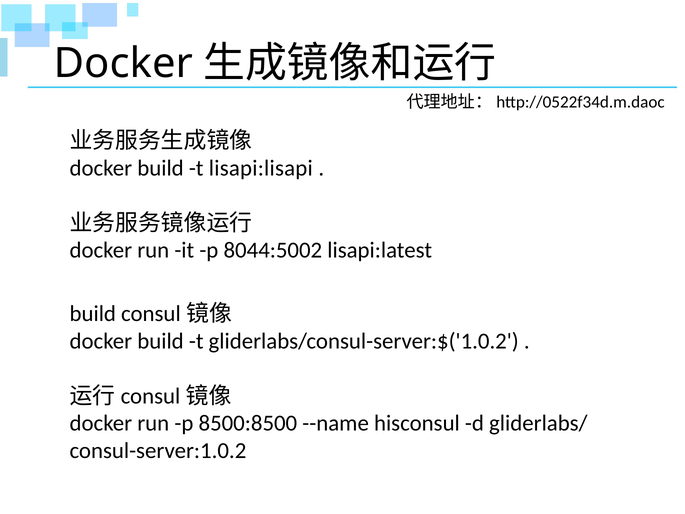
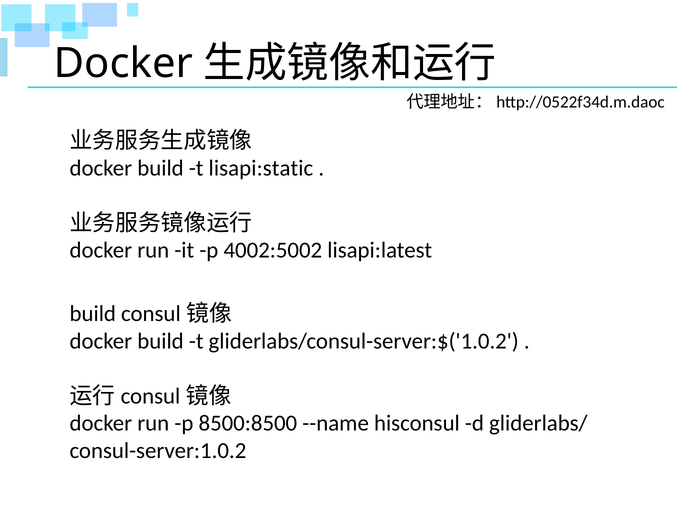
lisapi:lisapi: lisapi:lisapi -> lisapi:static (261, 168)
8044:5002: 8044:5002 -> 4002:5002 (273, 250)
